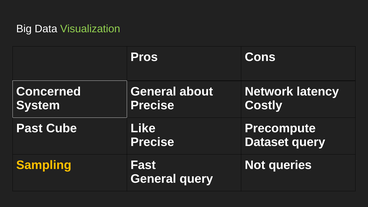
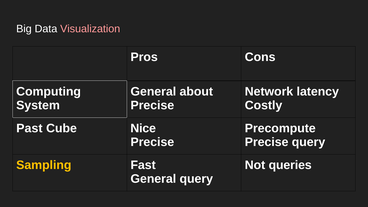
Visualization colour: light green -> pink (90, 29)
Concerned: Concerned -> Computing (49, 91)
Like: Like -> Nice (143, 128)
Dataset: Dataset -> Precise (267, 142)
